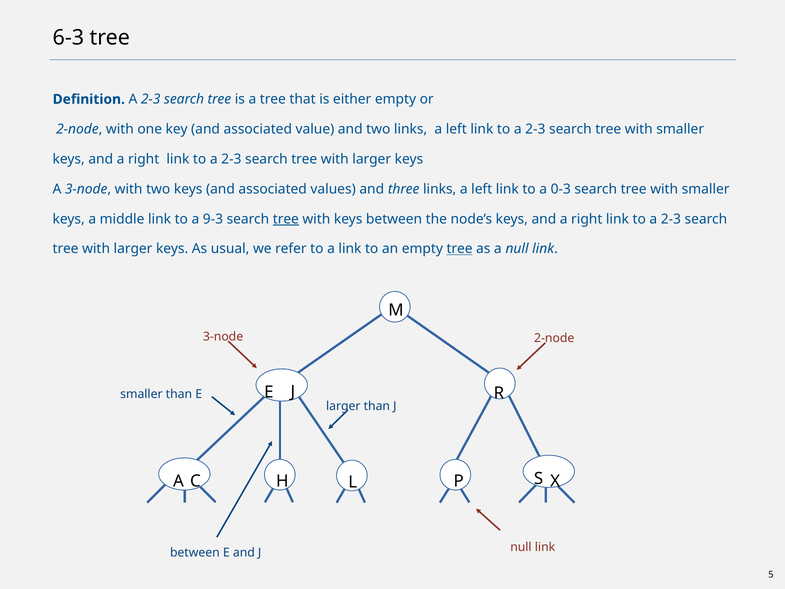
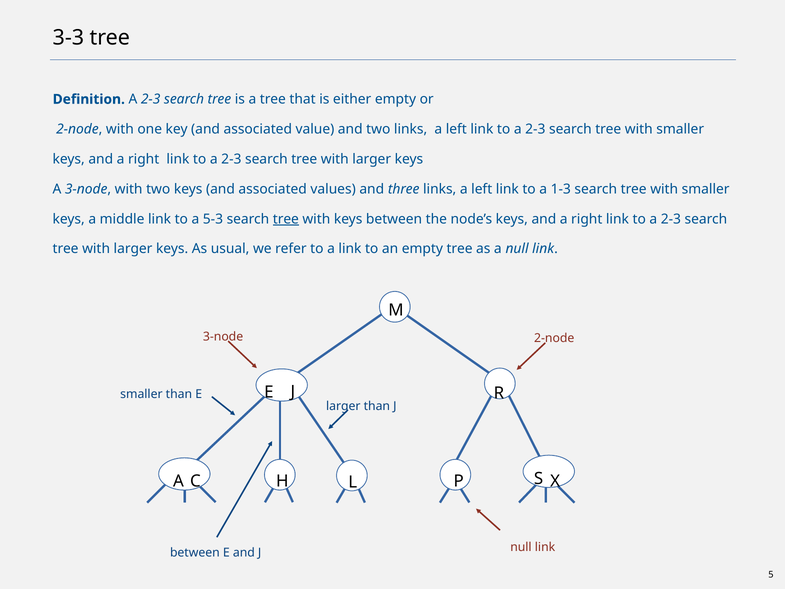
6-3: 6-3 -> 3-3 (68, 38)
0-3: 0-3 -> 1-3 (561, 189)
9-3: 9-3 -> 5-3 (213, 219)
tree underline: present -> none (460, 249)
